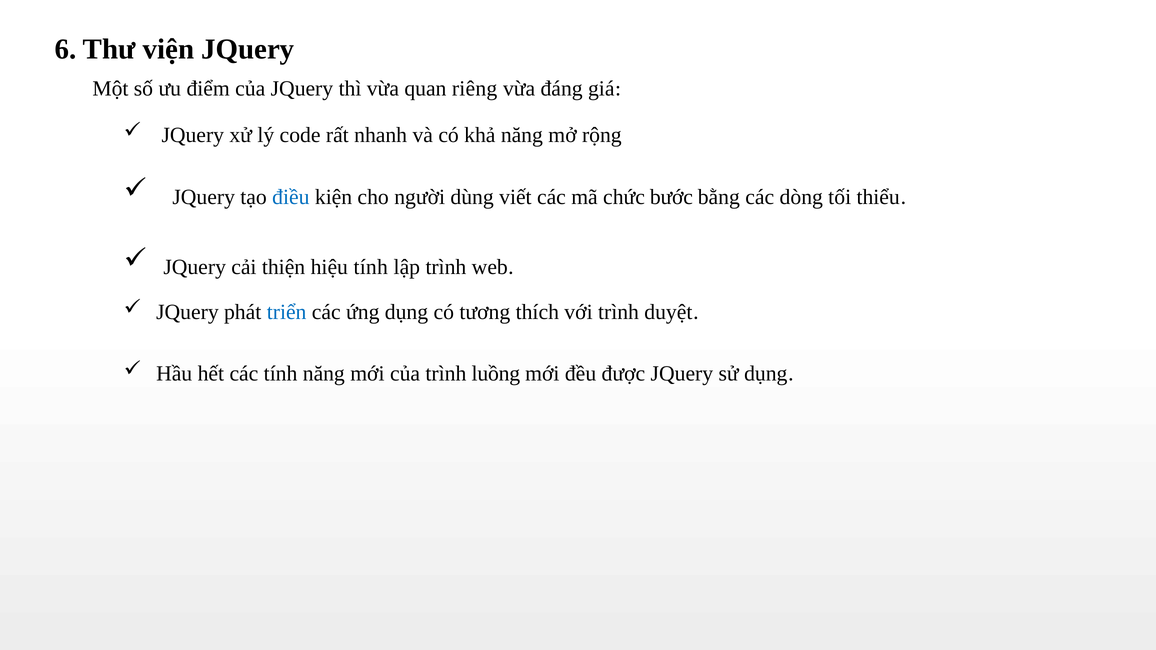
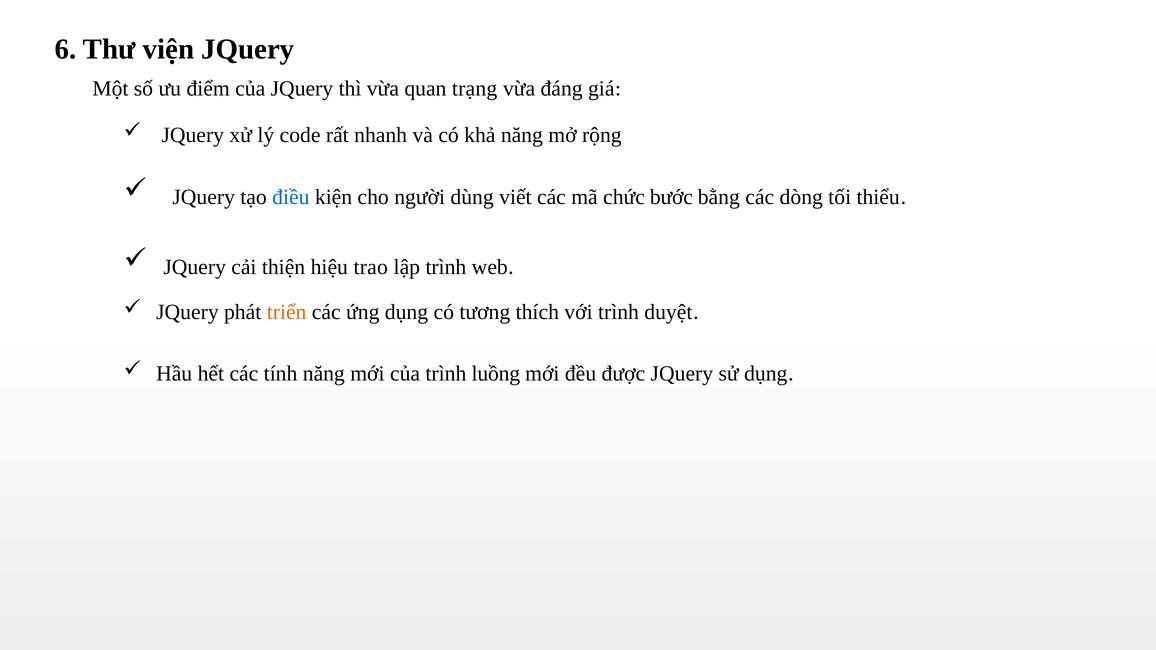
riêng: riêng -> trạng (475, 89)
hiệu tính: tính -> trao (371, 267)
triển colour: blue -> orange (287, 312)
